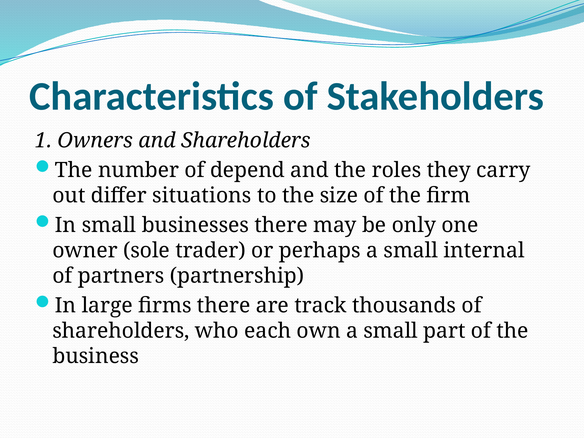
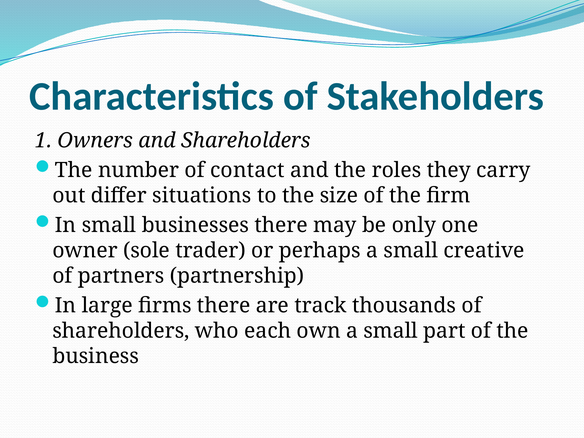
depend: depend -> contact (247, 170)
internal: internal -> creative (484, 251)
